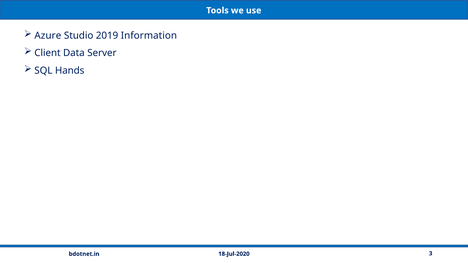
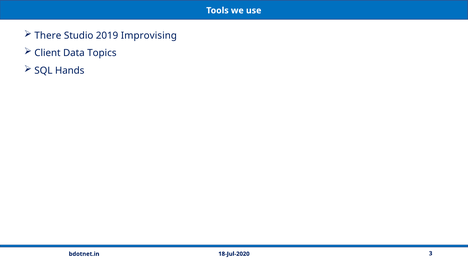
Azure: Azure -> There (48, 36)
Information: Information -> Improvising (149, 36)
Server: Server -> Topics (102, 53)
